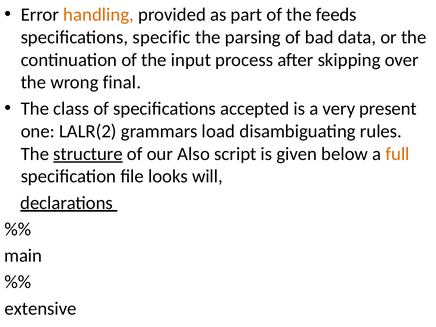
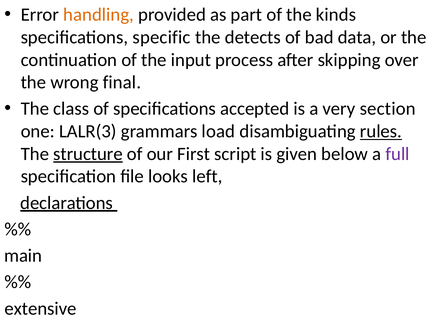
feeds: feeds -> kinds (336, 15)
parsing: parsing -> detects (253, 37)
present: present -> section (388, 109)
LALR(2: LALR(2 -> LALR(3 (88, 131)
rules underline: none -> present (381, 131)
Also: Also -> First (194, 154)
full colour: orange -> purple (398, 154)
will: will -> left (207, 176)
